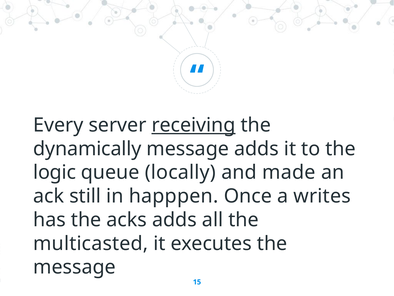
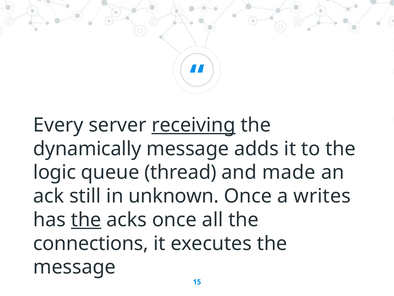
locally: locally -> thread (181, 172)
happpen: happpen -> unknown (174, 196)
the underline: none -> present (86, 219)
acks adds: adds -> once (174, 219)
multicasted: multicasted -> connections (91, 243)
